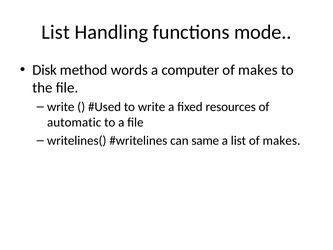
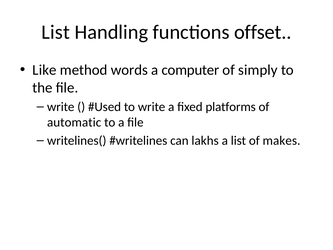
mode: mode -> offset (263, 32)
Disk: Disk -> Like (44, 70)
makes: makes -> simply (258, 70)
resources: resources -> platforms (231, 107)
same: same -> lakhs (205, 140)
